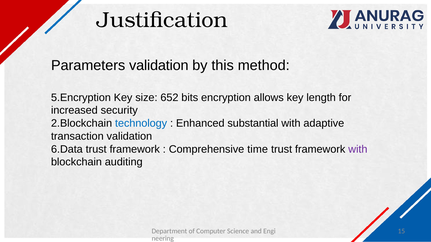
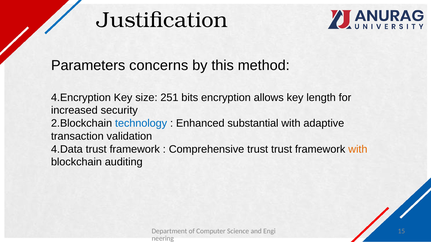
Parameters validation: validation -> concerns (159, 66)
5.Encryption: 5.Encryption -> 4.Encryption (81, 98)
652: 652 -> 251 (169, 98)
6.Data: 6.Data -> 4.Data (67, 149)
Comprehensive time: time -> trust (258, 149)
with colour: purple -> orange (358, 149)
